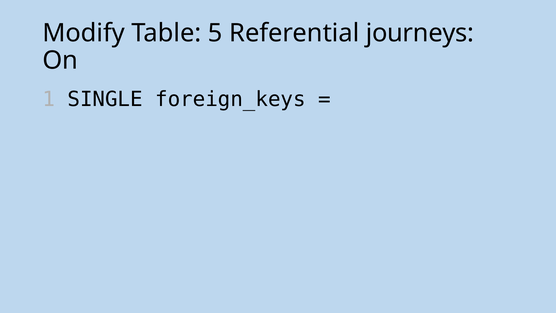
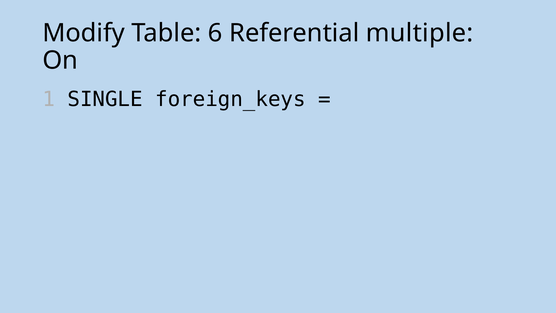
5: 5 -> 6 (215, 33)
journeys: journeys -> multiple (420, 33)
